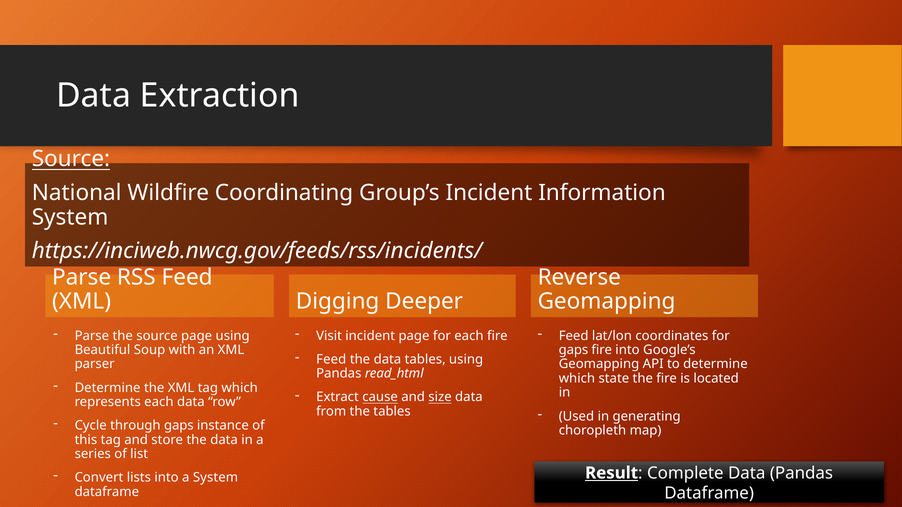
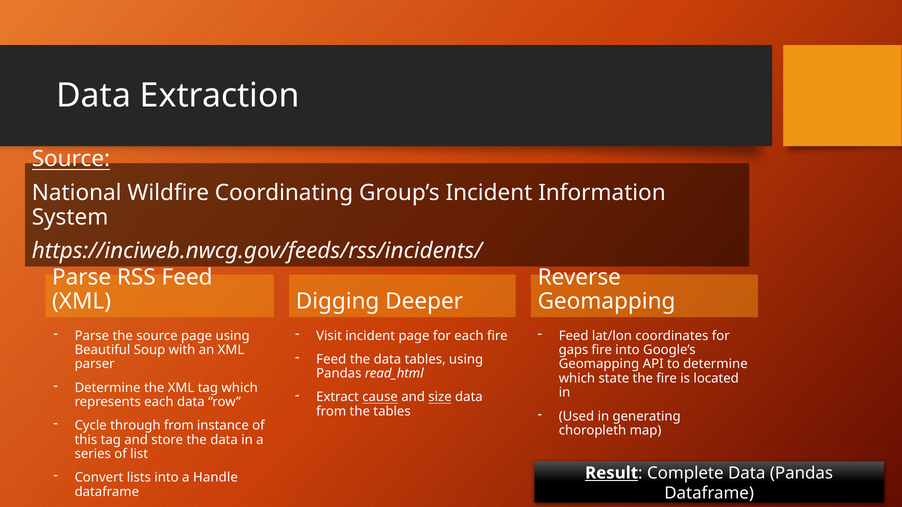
through gaps: gaps -> from (179, 426)
a System: System -> Handle (215, 478)
